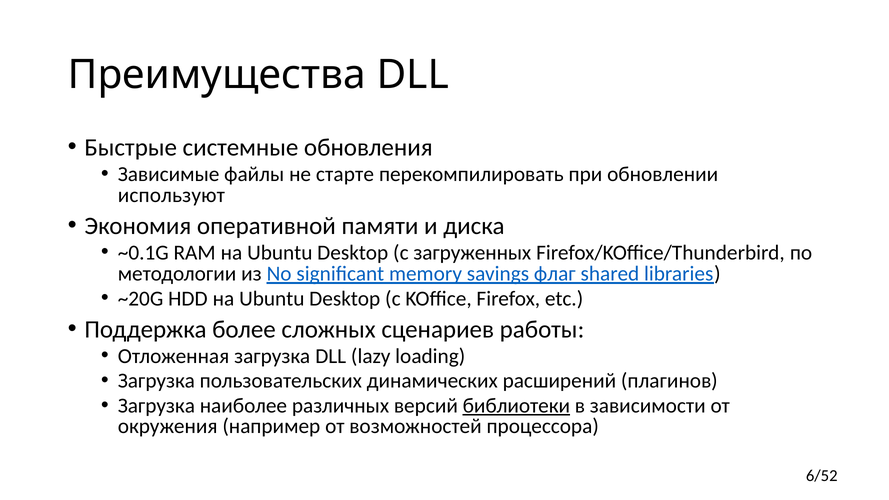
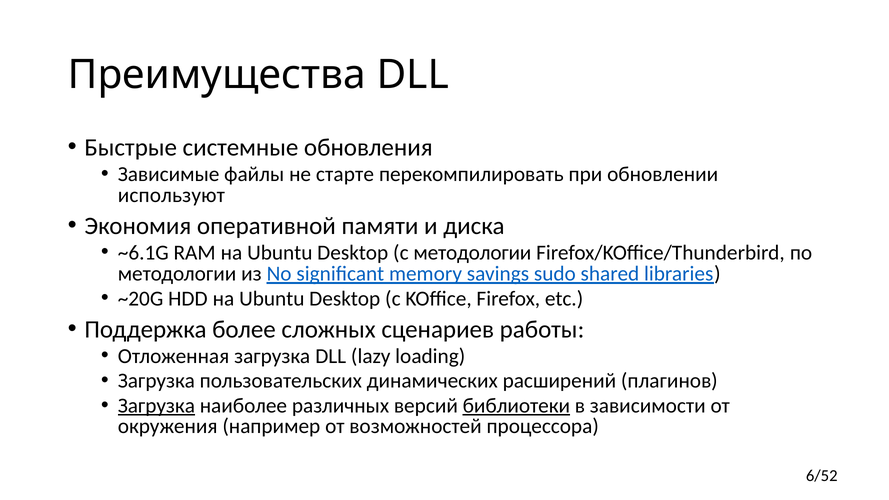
~0.1G: ~0.1G -> ~6.1G (143, 253)
с загруженных: загруженных -> методологии (472, 253)
флаг: флаг -> sudo (555, 274)
Загрузка underline: none -> present (156, 406)
